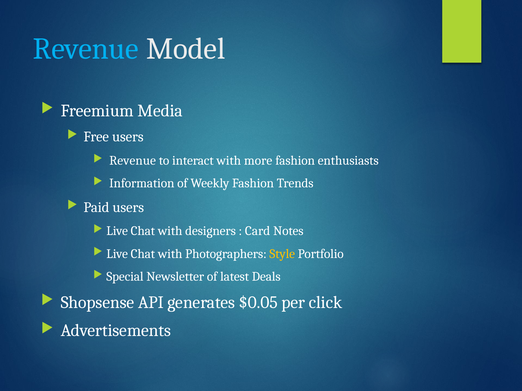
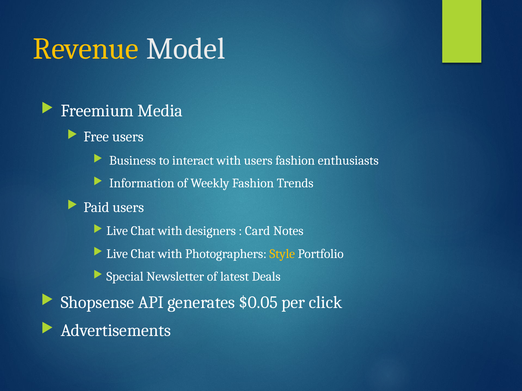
Revenue colour: light blue -> yellow (86, 49)
Revenue: Revenue -> Business (133, 161)
with more: more -> users (258, 161)
